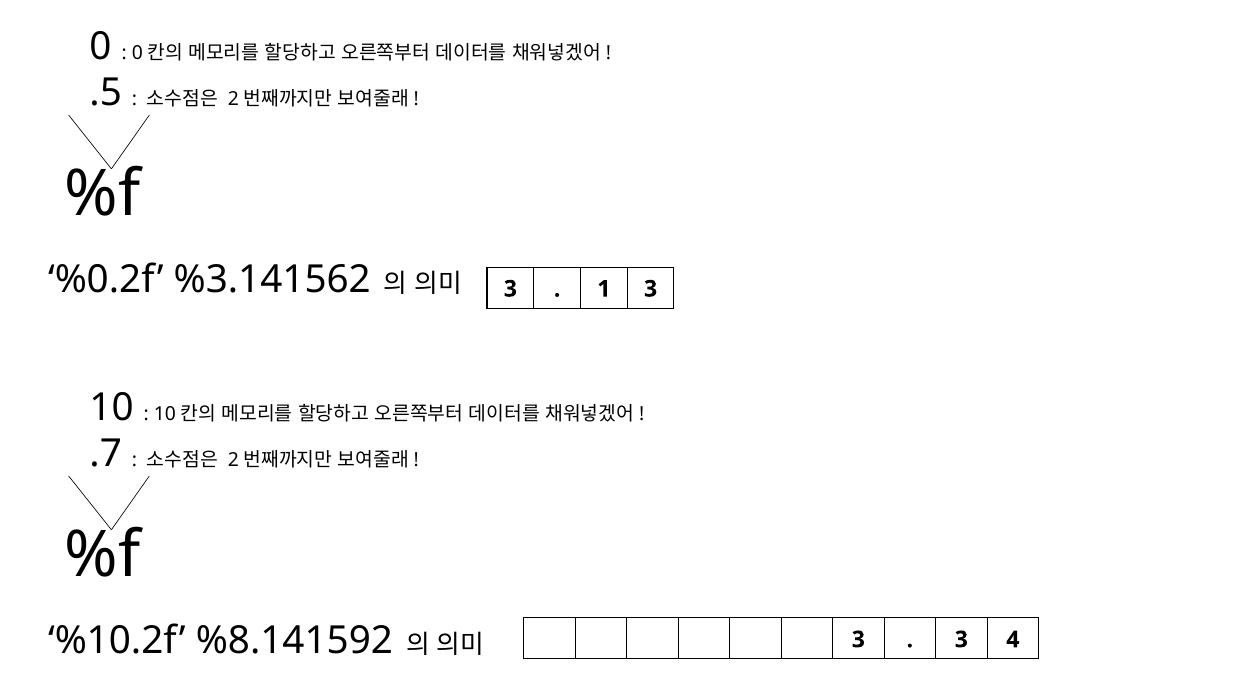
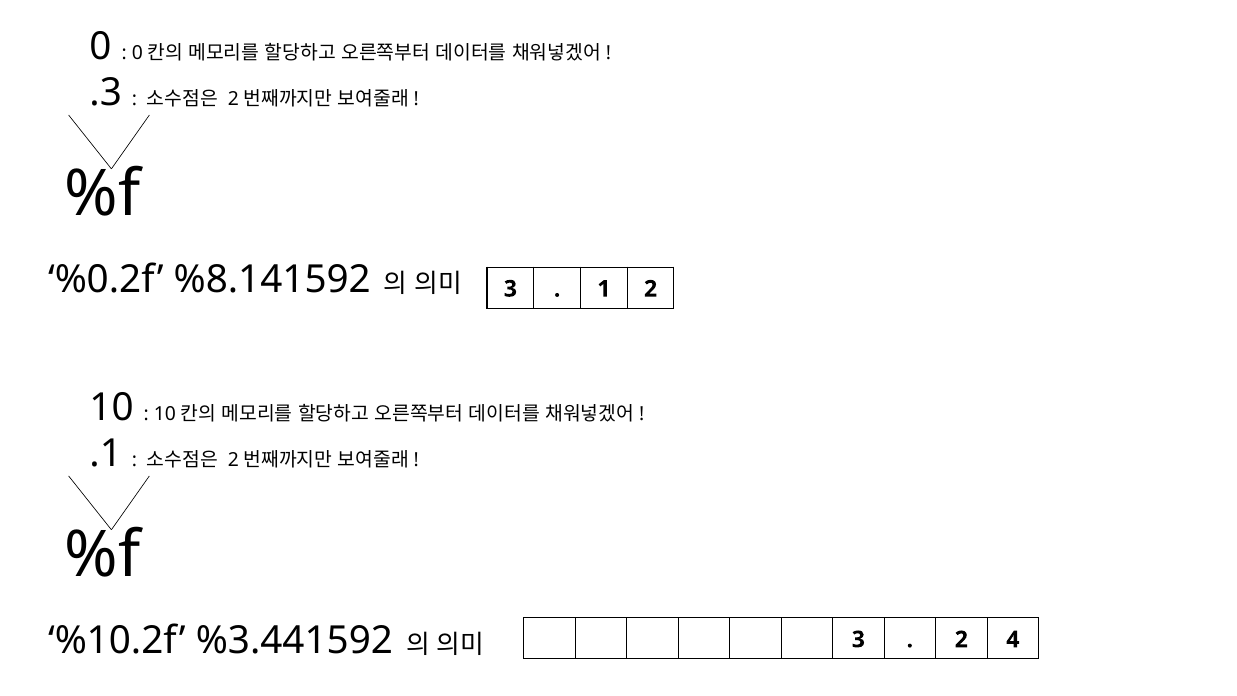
.5: .5 -> .3 (106, 93)
%3.141562: %3.141562 -> %8.141592 (272, 279)
1 3: 3 -> 2 (651, 289)
.7: .7 -> .1 (106, 454)
%8.141592: %8.141592 -> %3.441592 (294, 640)
3: 3 -> 2 (961, 639)
